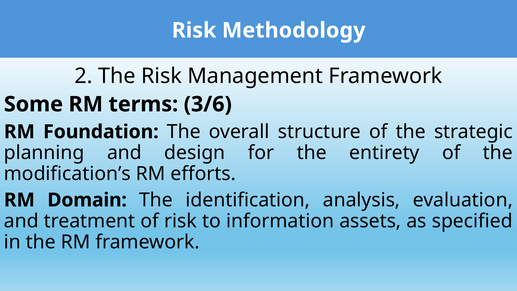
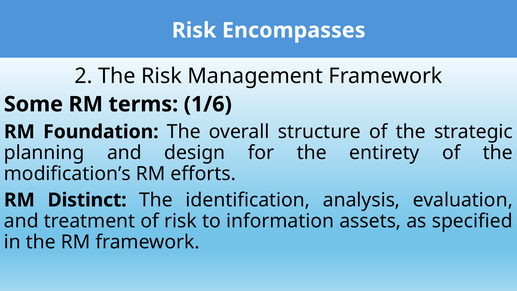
Methodology: Methodology -> Encompasses (294, 30)
3/6: 3/6 -> 1/6 (208, 104)
Domain: Domain -> Distinct (87, 200)
